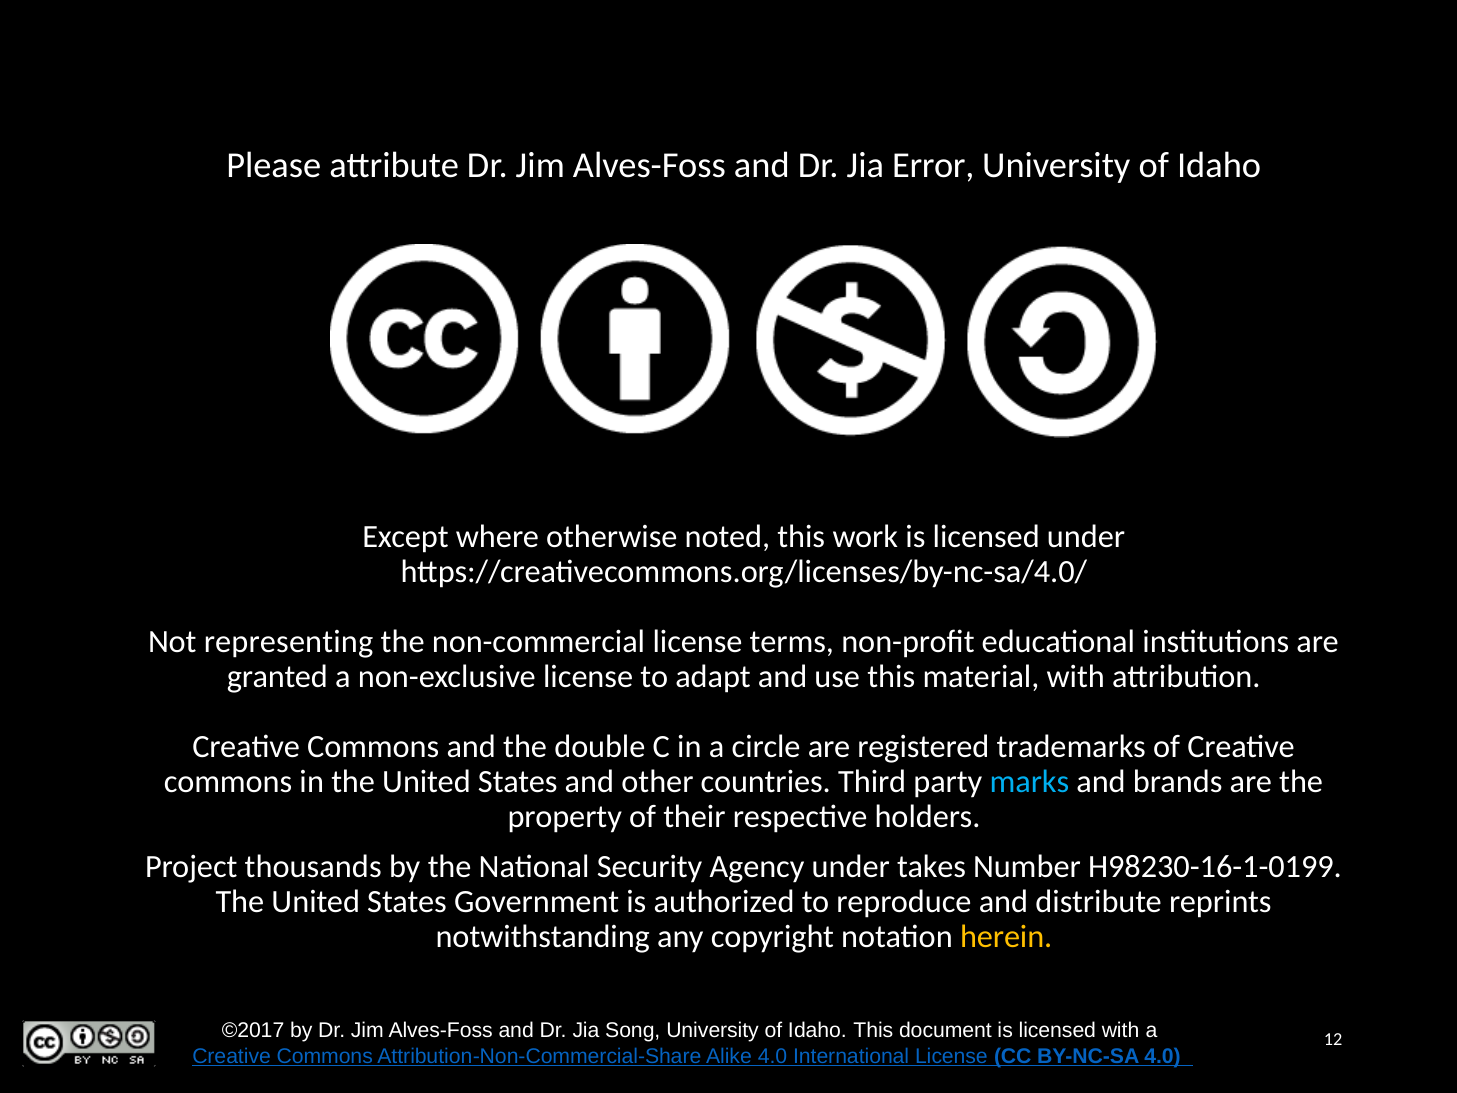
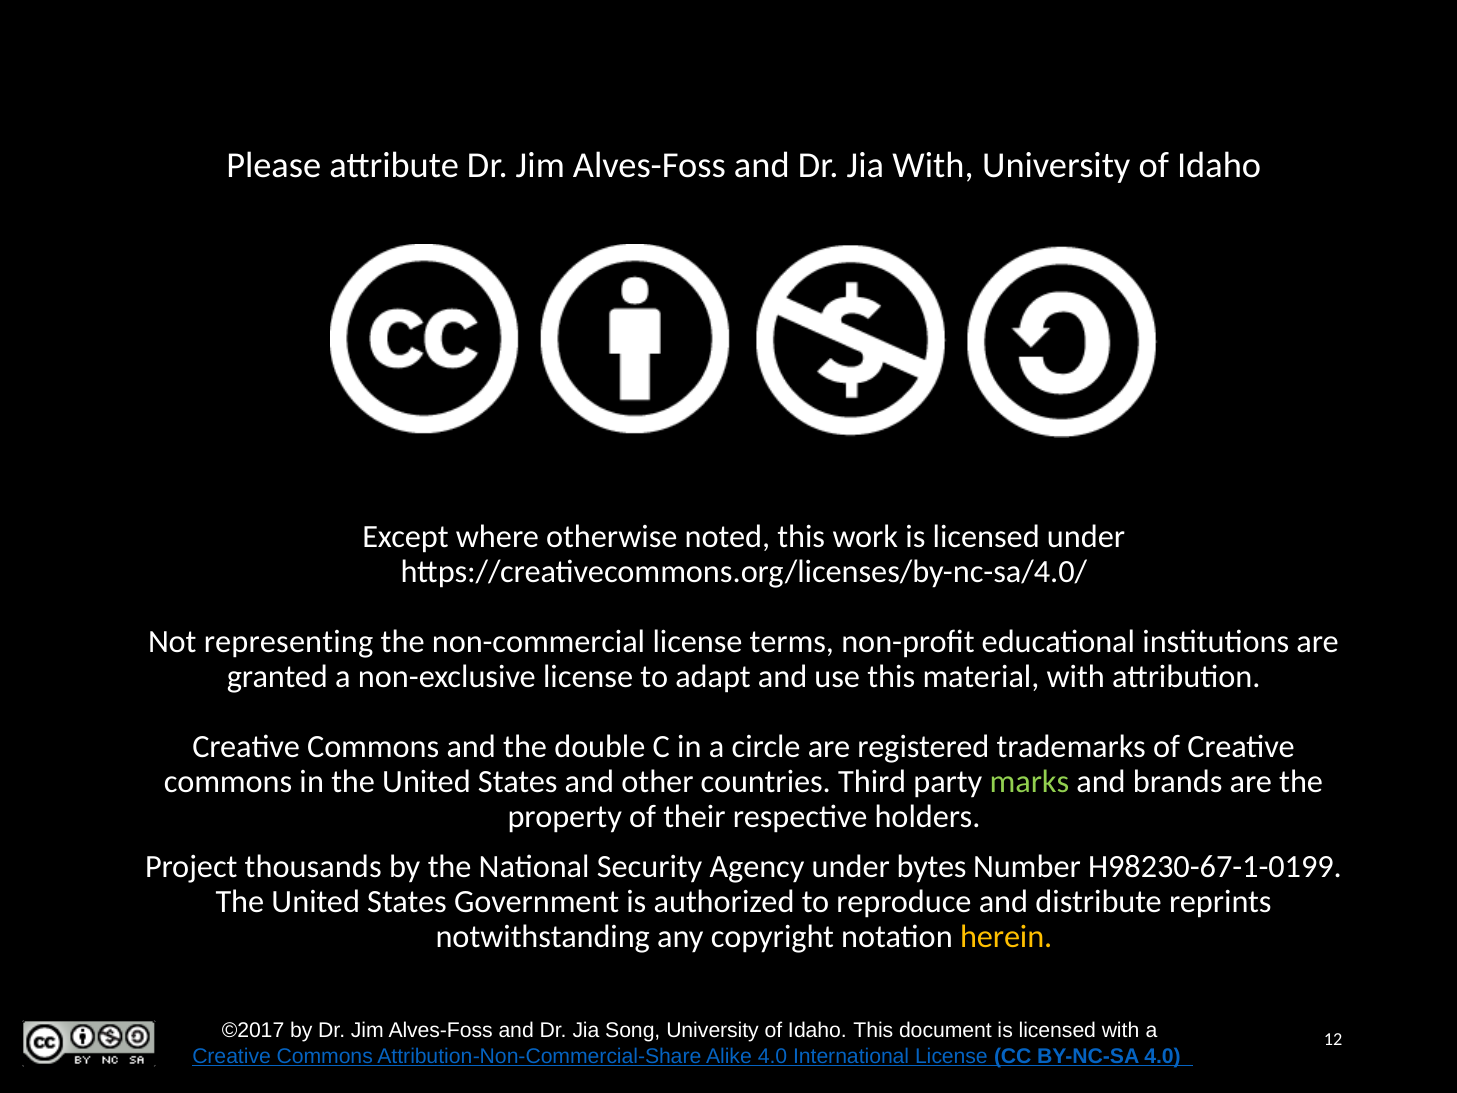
Jia Error: Error -> With (933, 165)
marks colour: light blue -> light green (1029, 781)
takes: takes -> bytes (932, 867)
H98230-16-1-0199: H98230-16-1-0199 -> H98230-67-1-0199 (1215, 867)
